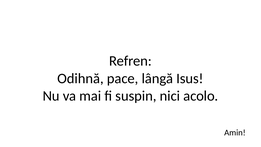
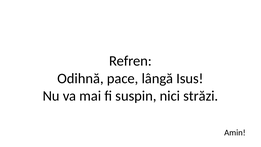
acolo: acolo -> străzi (201, 96)
